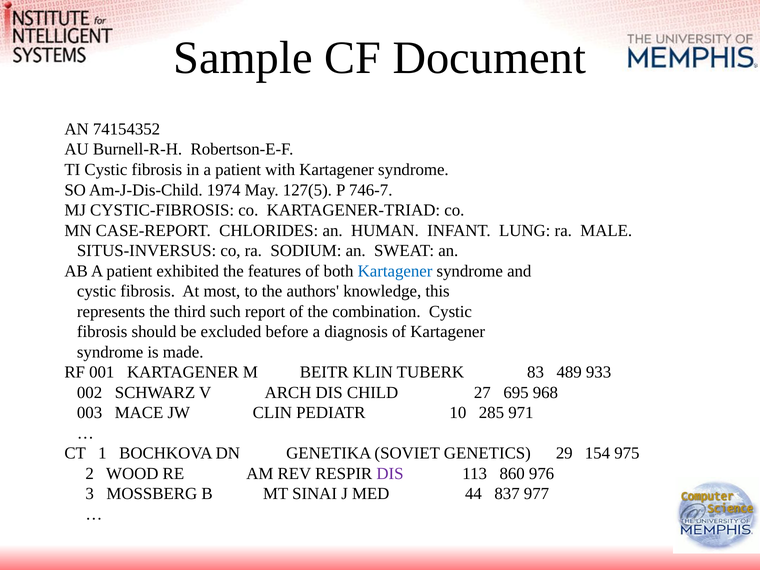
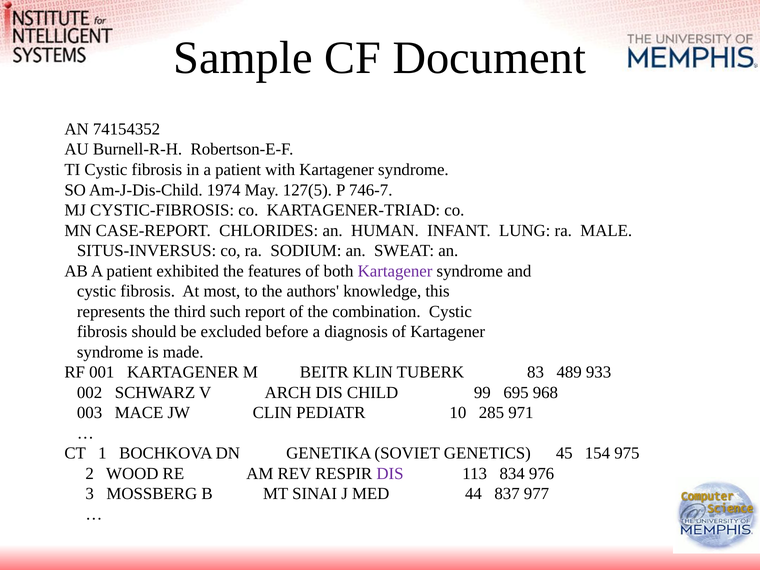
Kartagener colour: blue -> purple (395, 271)
27: 27 -> 99 (482, 393)
29: 29 -> 45 (564, 453)
860: 860 -> 834 (512, 474)
